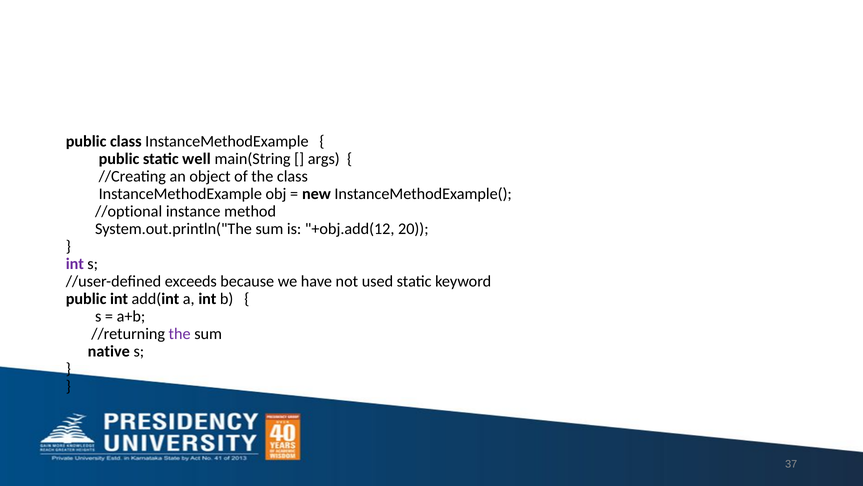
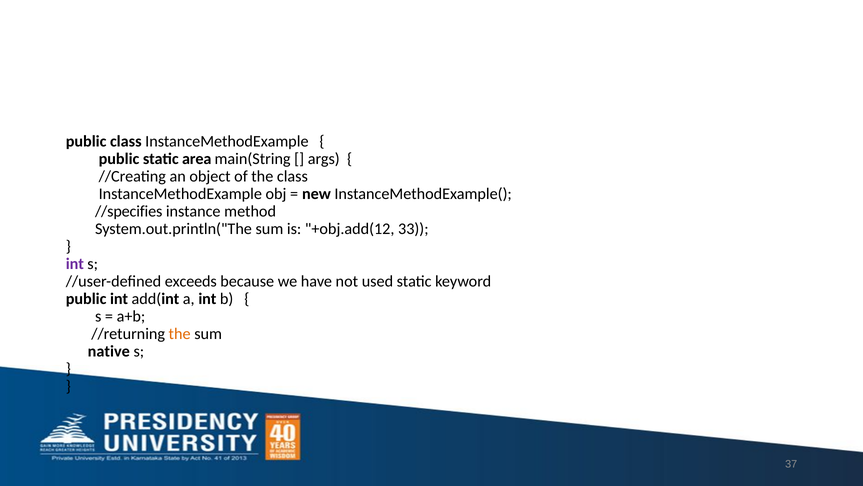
well: well -> area (197, 159)
//optional: //optional -> //specifies (129, 211)
20: 20 -> 33 (413, 229)
the colour: purple -> orange (180, 333)
